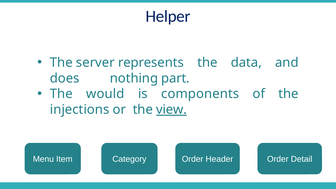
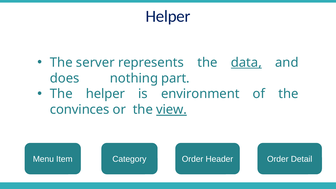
data underline: none -> present (246, 63)
The would: would -> helper (105, 94)
components: components -> environment (200, 94)
injections: injections -> convinces (80, 110)
